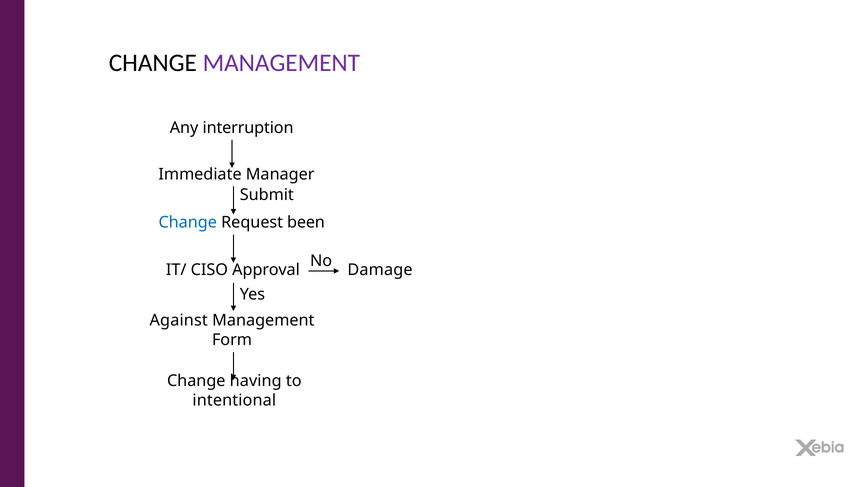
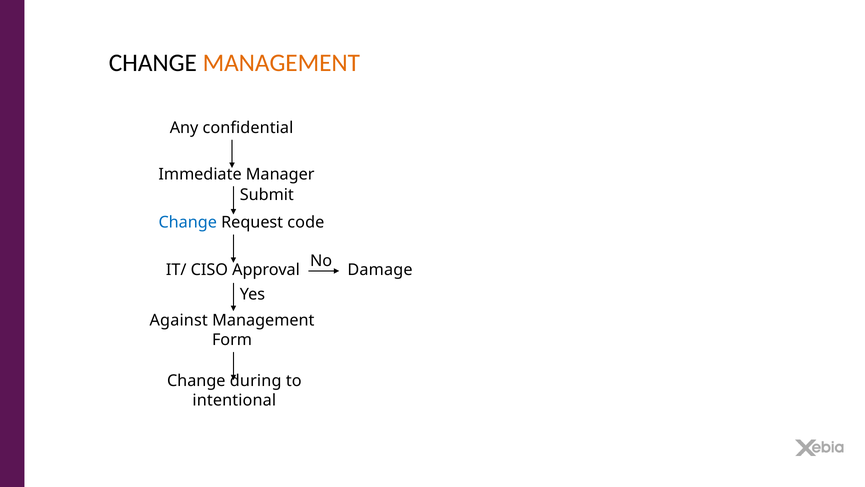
MANAGEMENT colour: purple -> orange (281, 63)
interruption: interruption -> confidential (248, 128)
been: been -> code (306, 222)
having: having -> during (256, 381)
